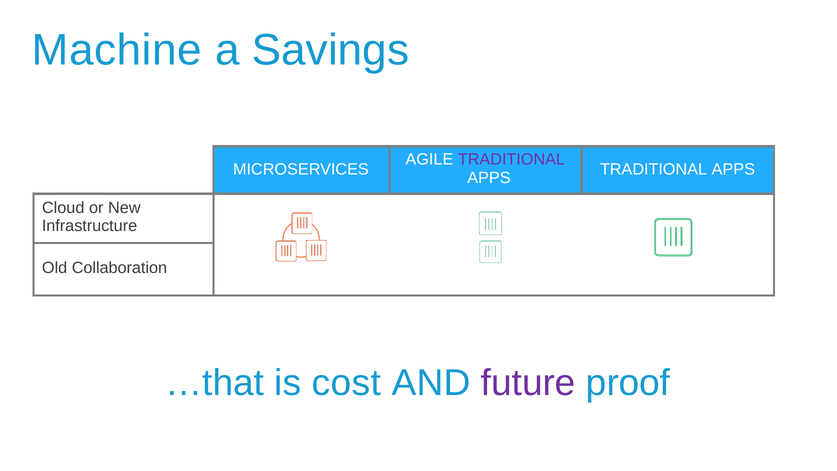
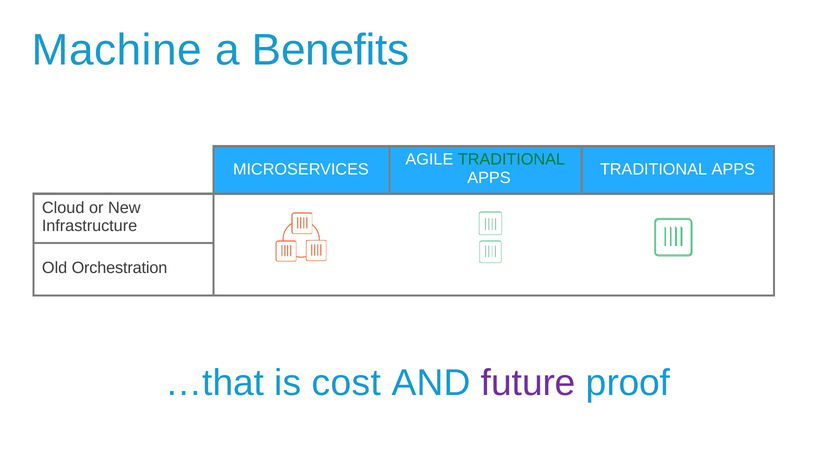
Savings: Savings -> Benefits (331, 50)
TRADITIONAL colour: purple -> green (511, 159)
Collaboration: Collaboration -> Orchestration (119, 268)
